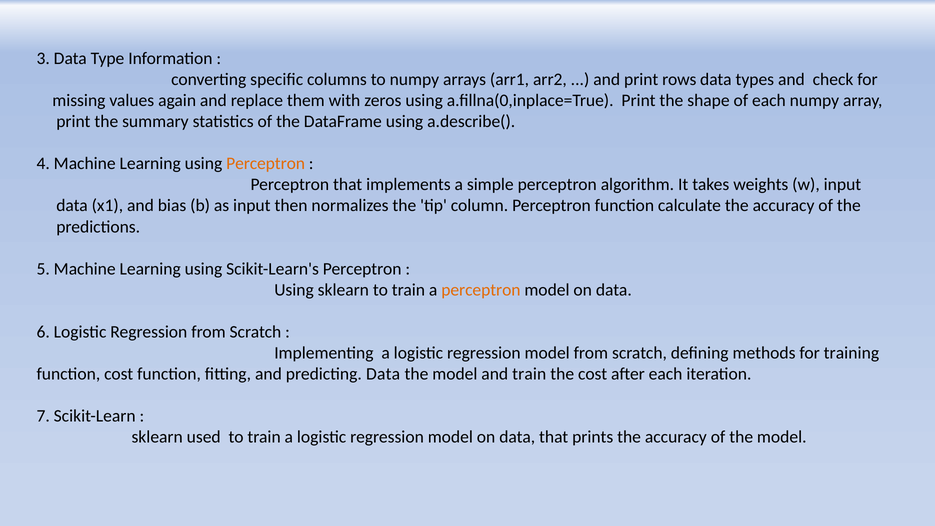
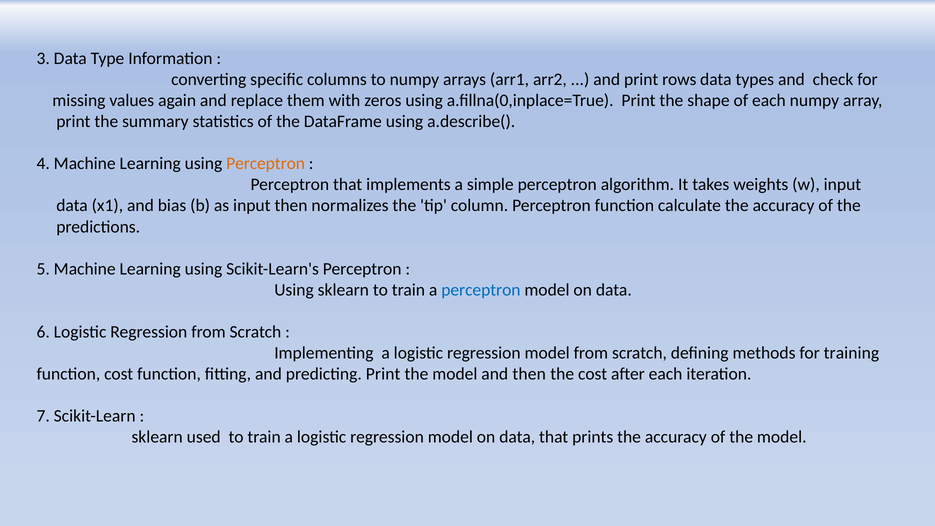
perceptron colour: orange -> blue (481, 290)
predicting Data: Data -> Print (383, 374)
and train: train -> then (529, 374)
